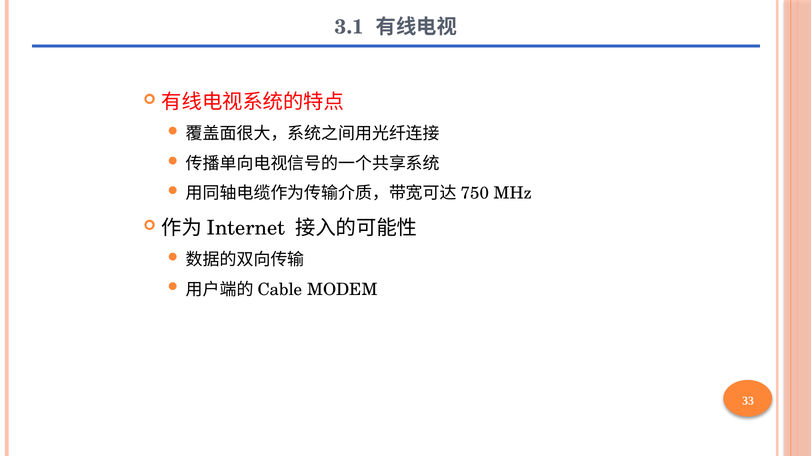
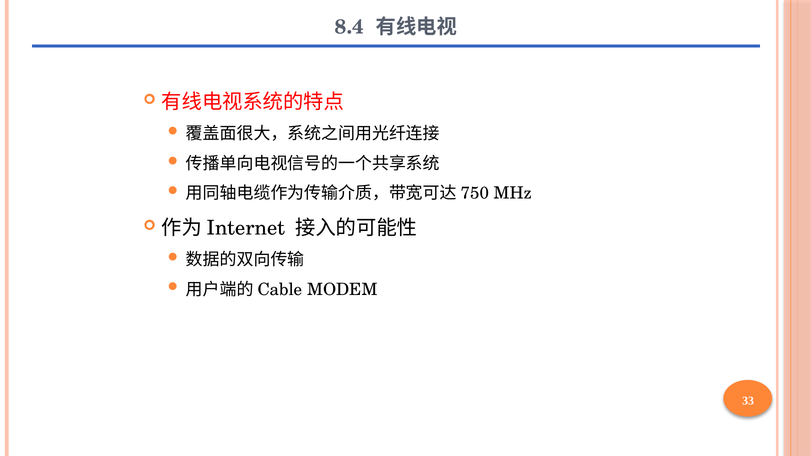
3.1: 3.1 -> 8.4 (349, 27)
